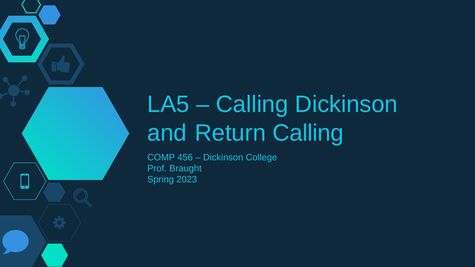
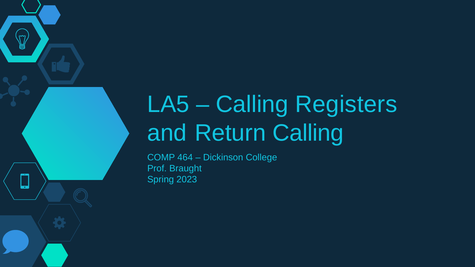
Calling Dickinson: Dickinson -> Registers (346, 105)
456: 456 -> 464 (185, 157)
